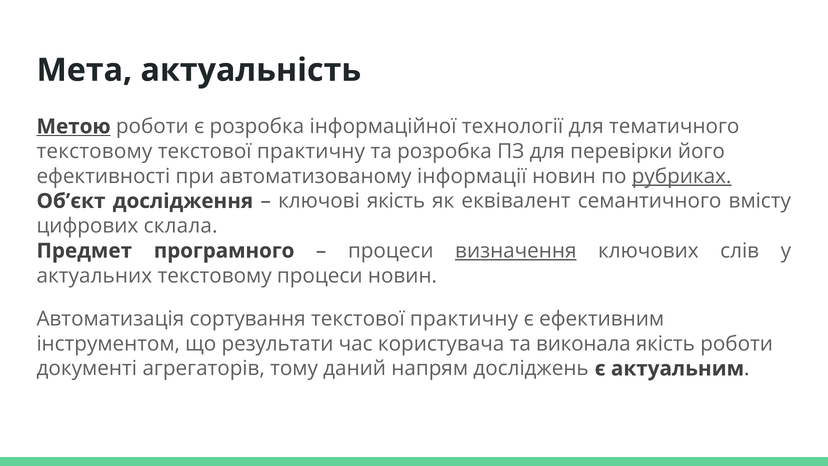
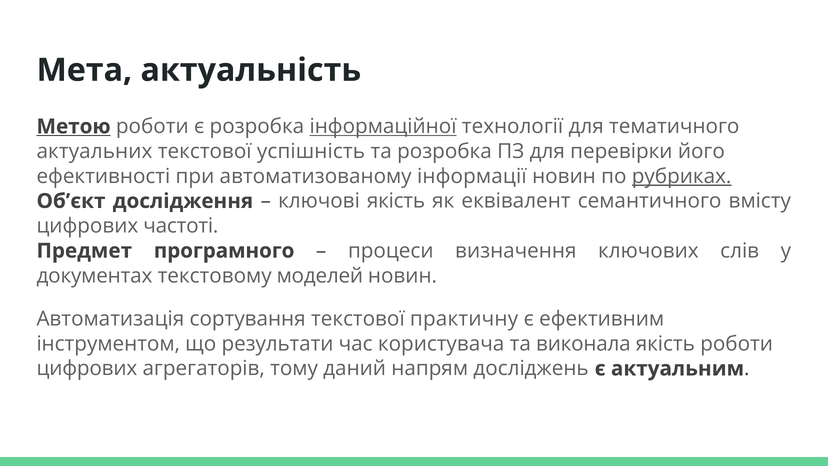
інформаційної underline: none -> present (383, 126)
текстовому: текстовому -> актуальних (94, 151)
практичну: практичну -> успішність (311, 151)
склала: склала -> частоті (181, 226)
визначення underline: present -> none (516, 251)
актуальних: актуальних -> документах (94, 276)
текстовому процеси: процеси -> моделей (320, 276)
документі: документі -> цифрових (87, 368)
